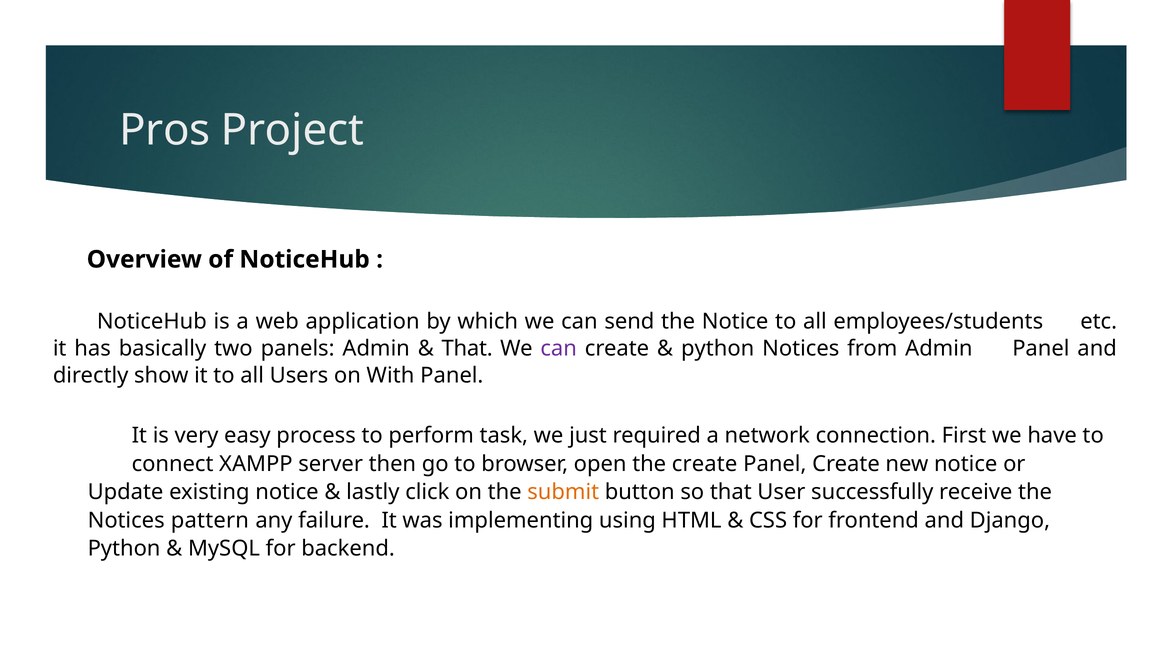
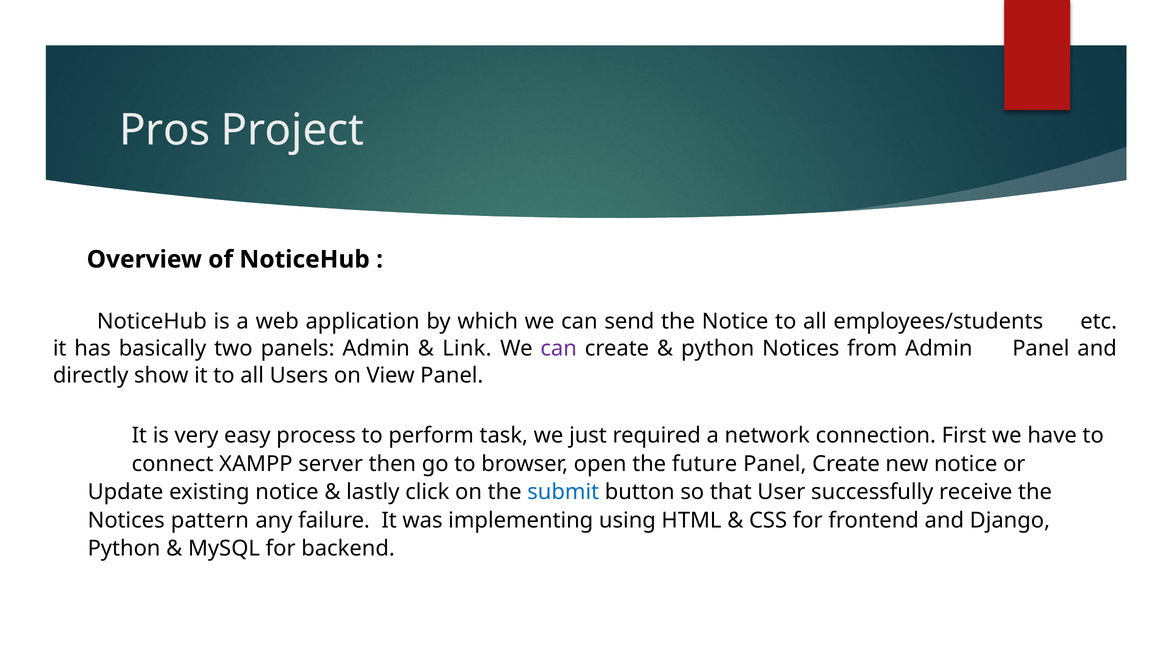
That: That -> Link (467, 348)
With: With -> View (391, 375)
the create: create -> future (705, 464)
submit colour: orange -> blue (563, 492)
